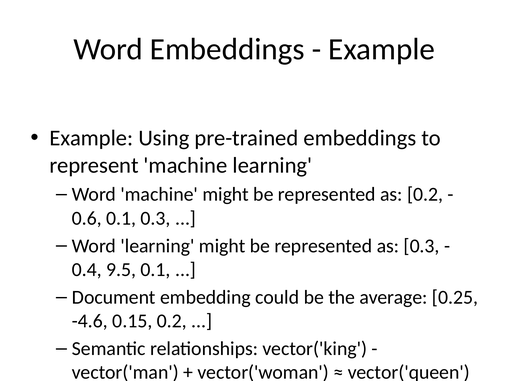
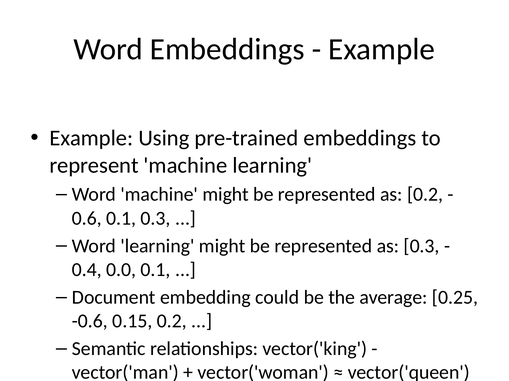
9.5: 9.5 -> 0.0 (121, 270)
-4.6: -4.6 -> -0.6 (90, 322)
